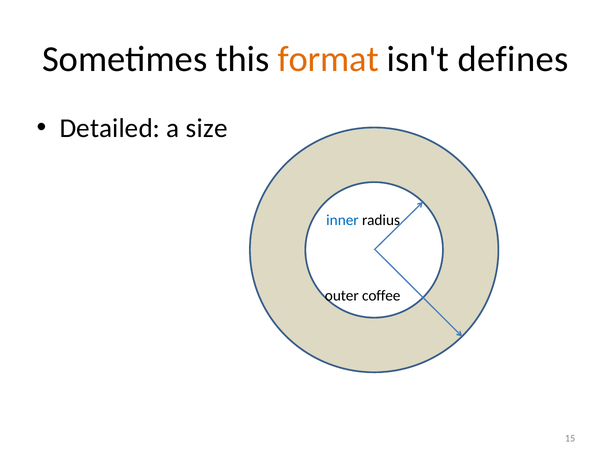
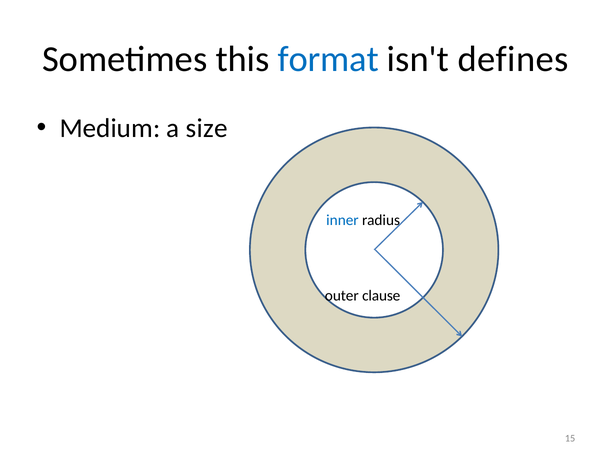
format colour: orange -> blue (328, 59)
Detailed: Detailed -> Medium (110, 128)
coffee: coffee -> clause (381, 296)
